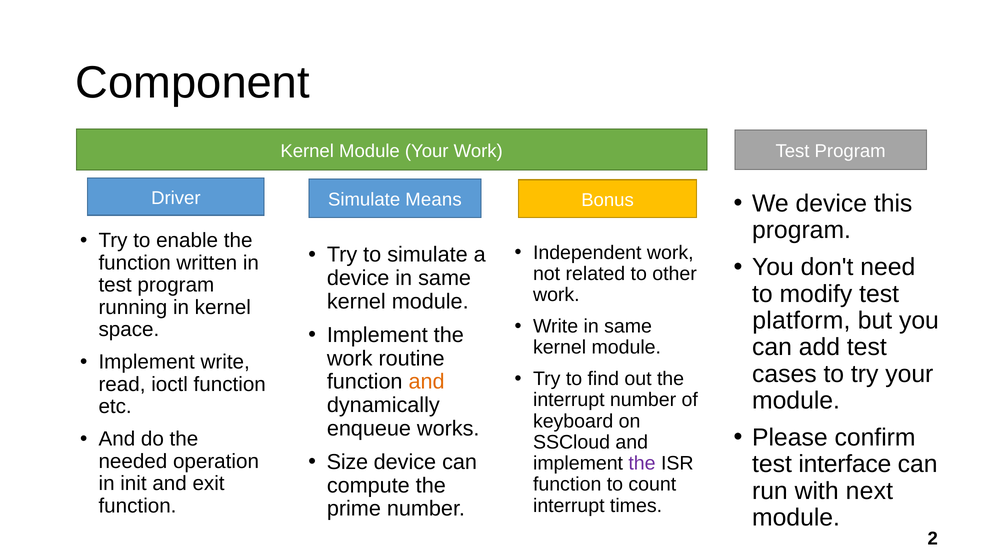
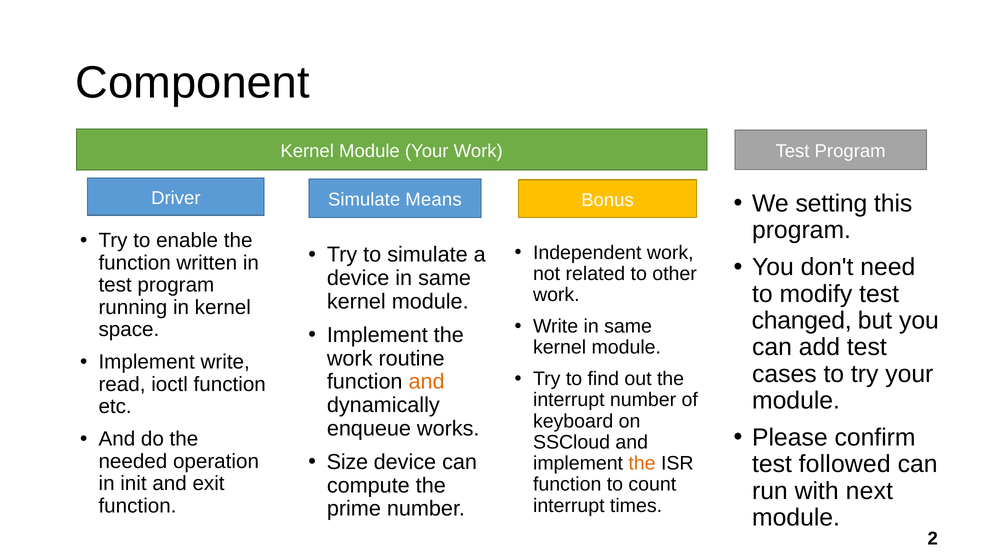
We device: device -> setting (831, 204)
platform: platform -> changed (802, 321)
interface: interface -> followed (845, 464)
the colour: purple -> orange (642, 464)
